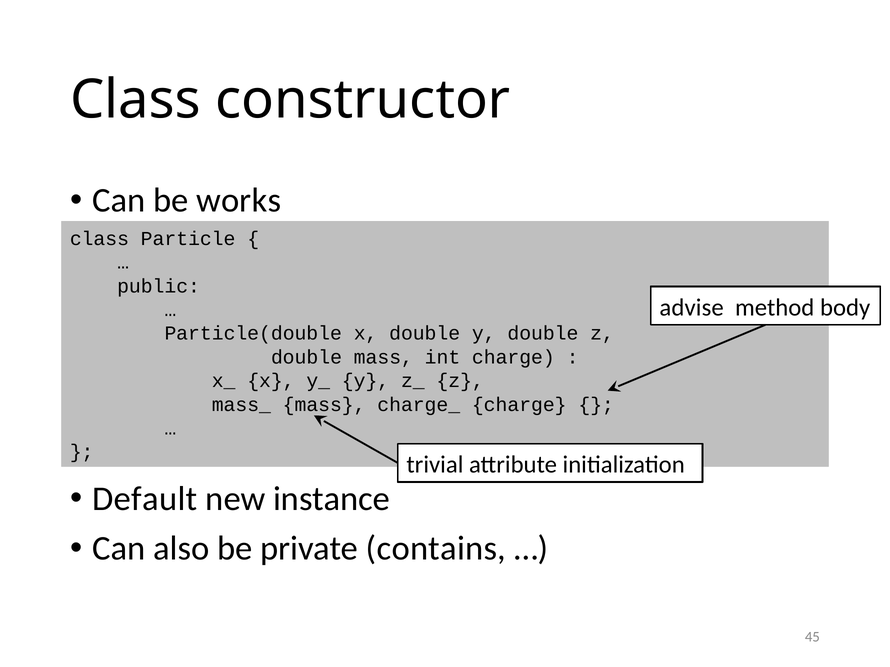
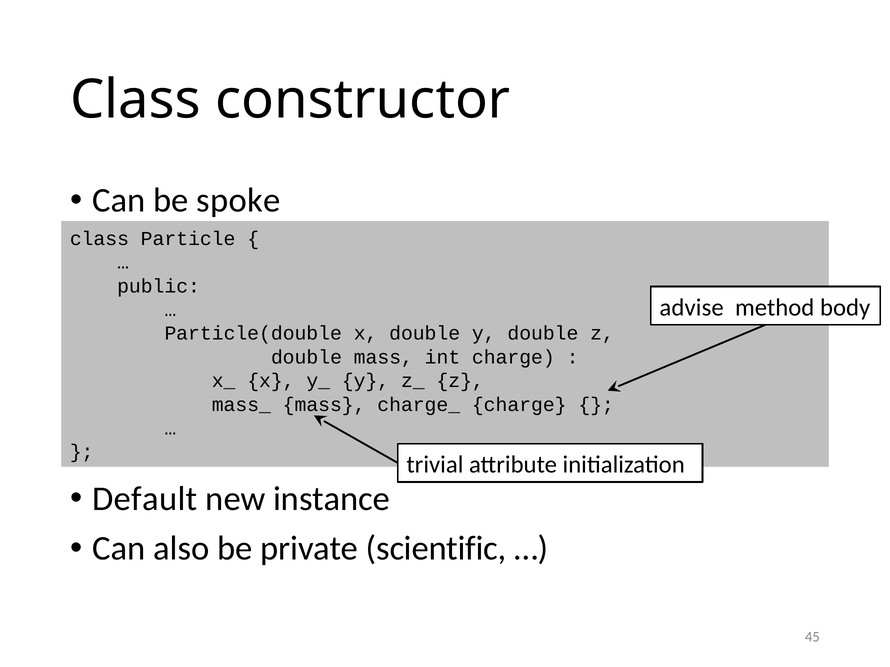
works: works -> spoke (239, 201)
contains: contains -> scientific (436, 549)
